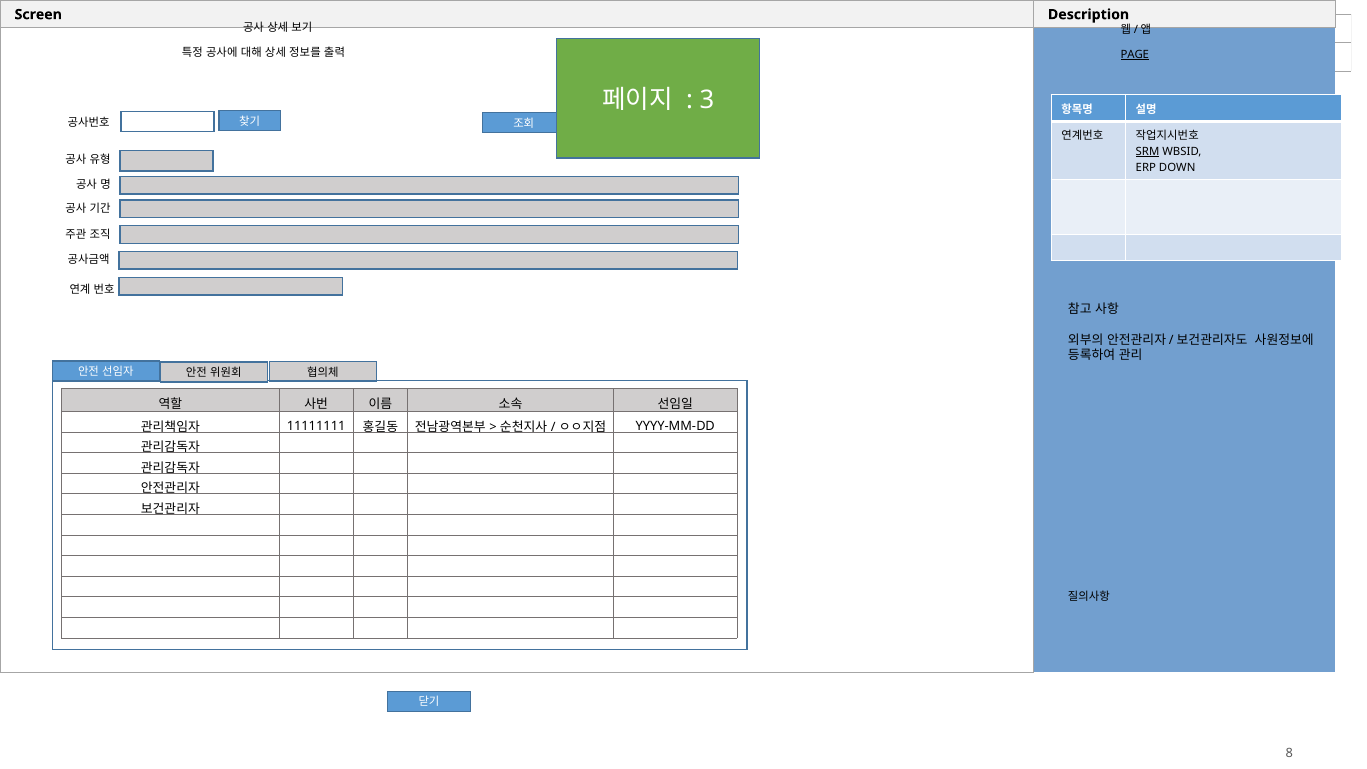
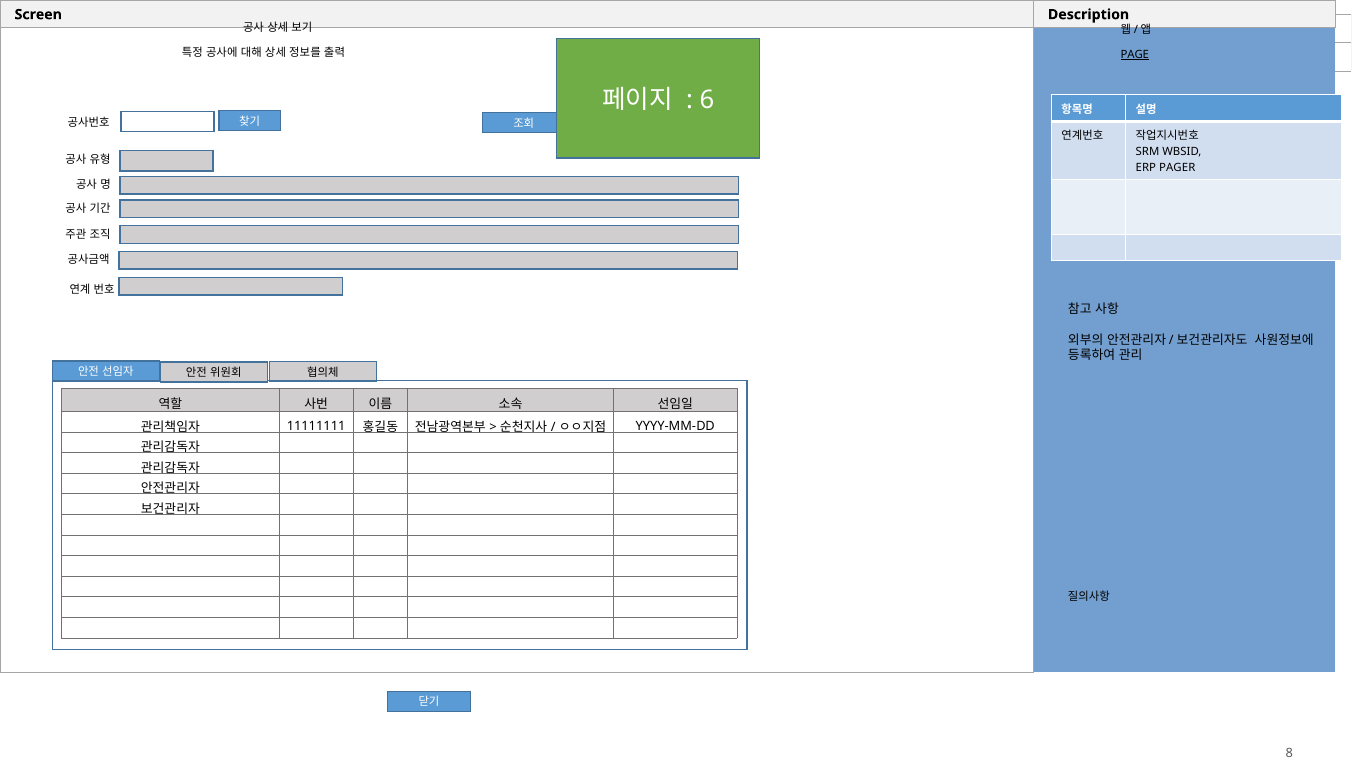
3: 3 -> 6 (707, 100)
SRM underline: present -> none (1148, 152)
DOWN: DOWN -> PAGER (1177, 167)
